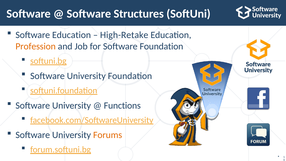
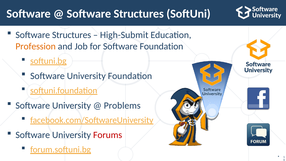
Education: Education -> Structures (72, 35)
High-Retake: High-Retake -> High-Submit (124, 35)
Functions: Functions -> Problems (122, 105)
Forums colour: orange -> red (108, 135)
